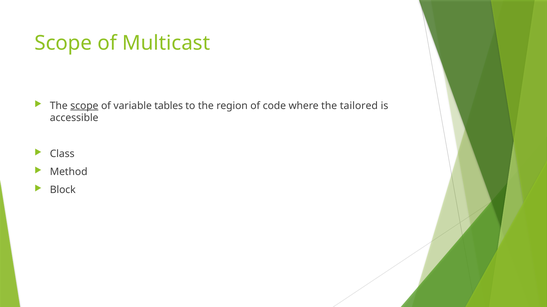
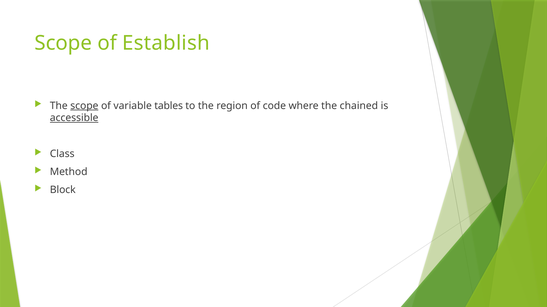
Multicast: Multicast -> Establish (166, 43)
tailored: tailored -> chained (359, 106)
accessible underline: none -> present (74, 118)
